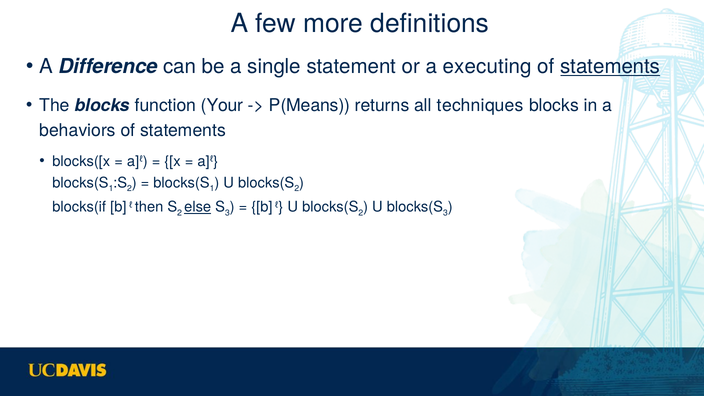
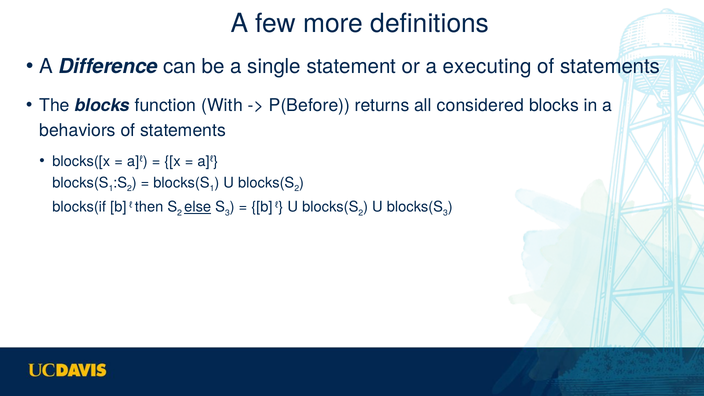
statements underline: present -> none (610, 67)
Your: Your -> With (222, 105)
P(Means: P(Means -> P(Before (309, 105)
techniques: techniques -> considered (480, 105)
